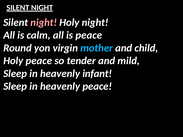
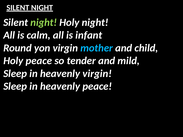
night colour: pink -> light green (44, 22)
is peace: peace -> infant (89, 35)
heavenly infant: infant -> virgin (97, 74)
